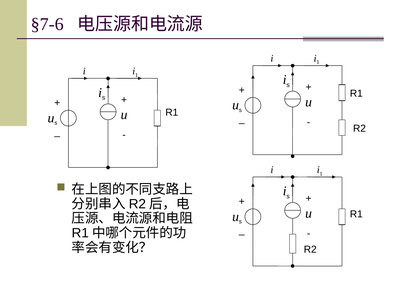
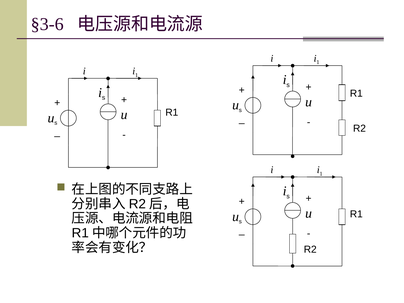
§7-6: §7-6 -> §3-6 (47, 24)
